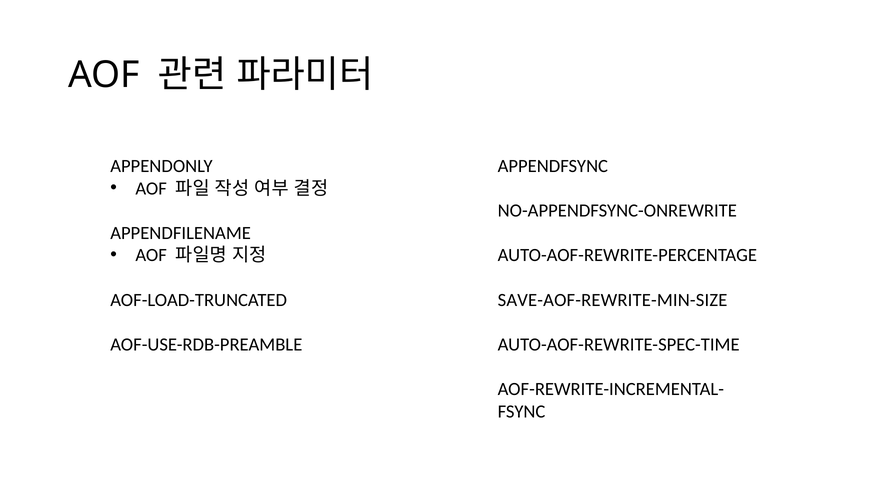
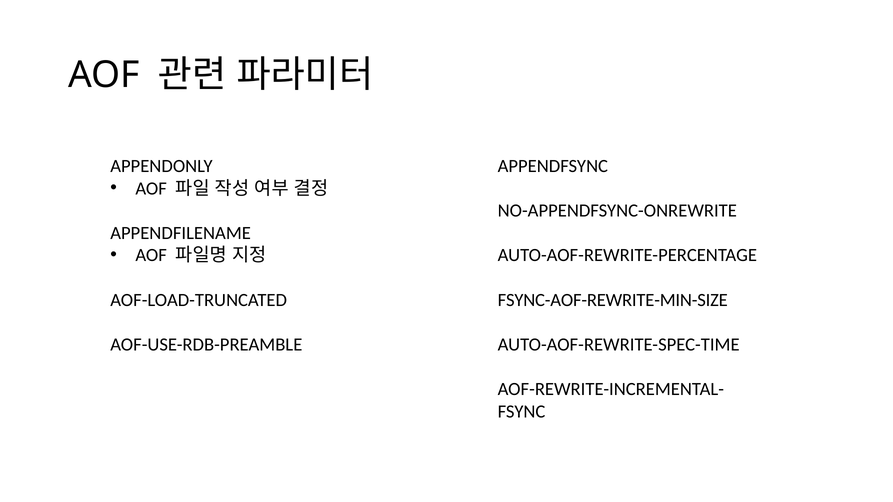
SAVE-AOF-REWRITE-MIN-SIZE: SAVE-AOF-REWRITE-MIN-SIZE -> FSYNC-AOF-REWRITE-MIN-SIZE (613, 300)
